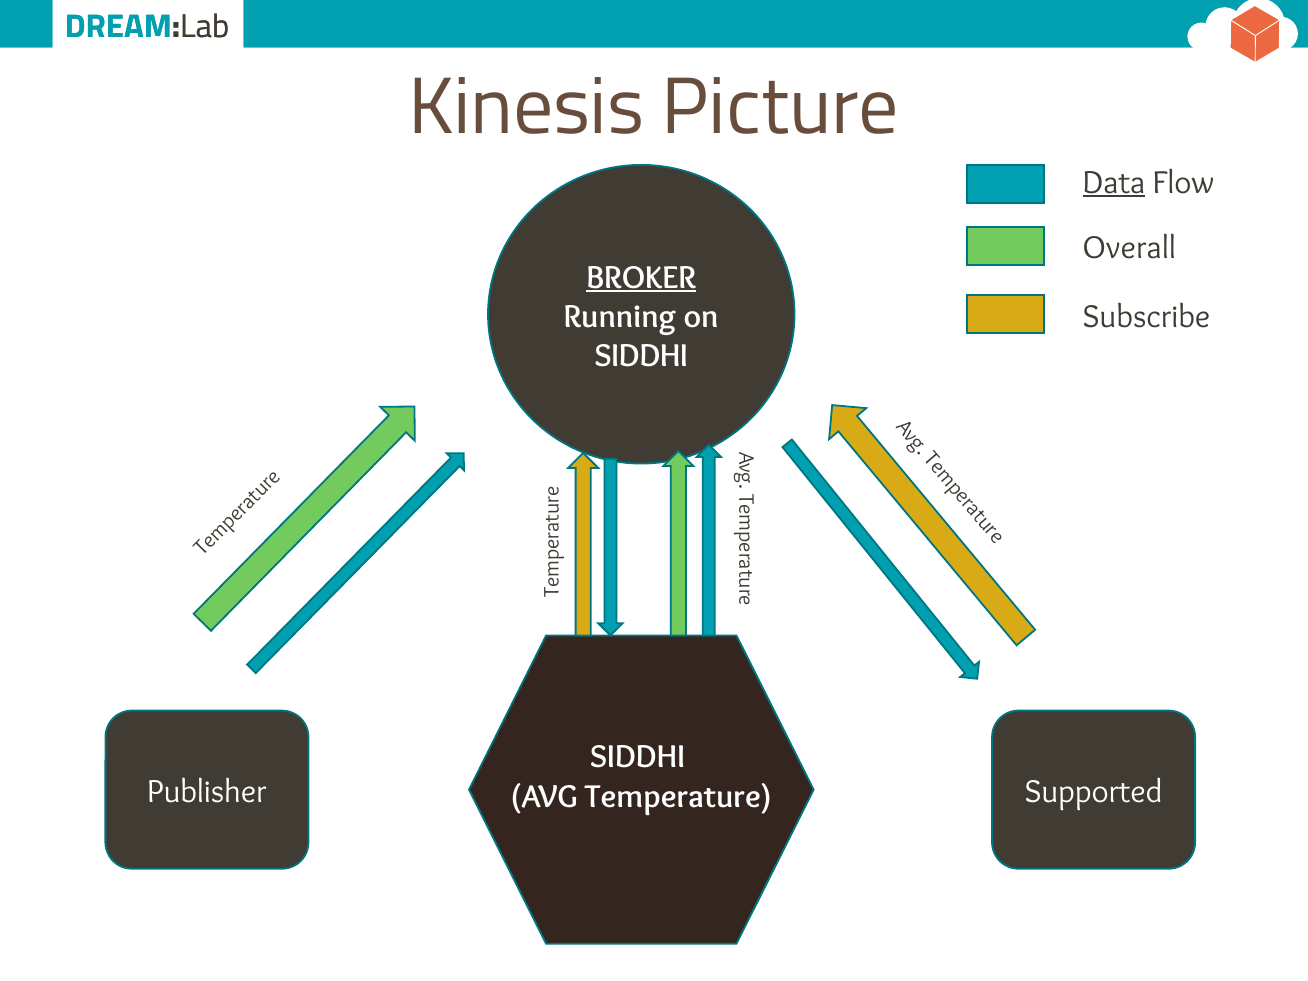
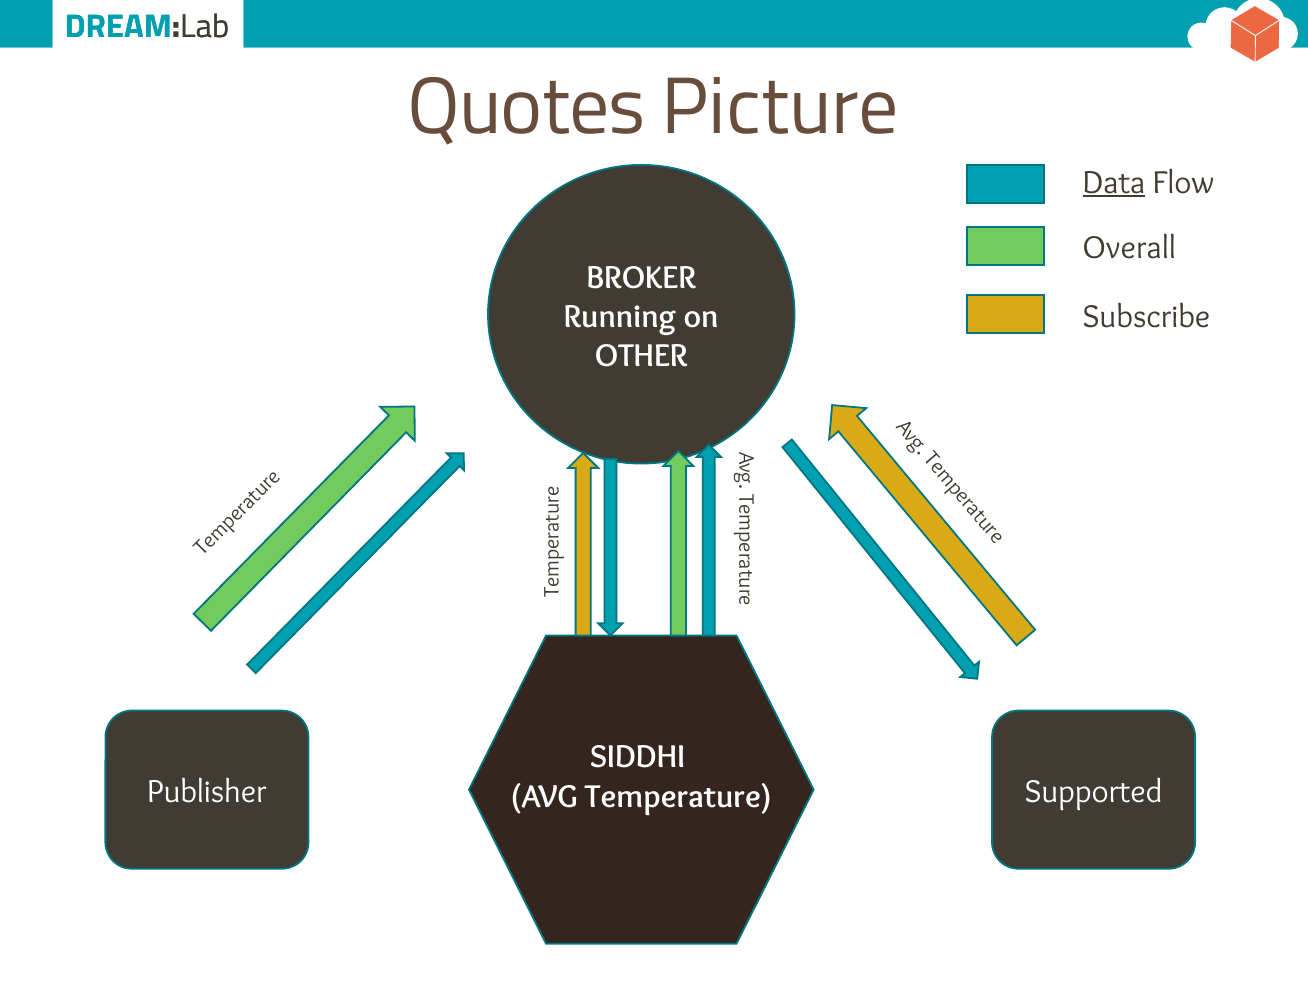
Kinesis: Kinesis -> Quotes (527, 107)
BROKER underline: present -> none (641, 277)
SIDDHI: SIDDHI -> OTHER (641, 356)
